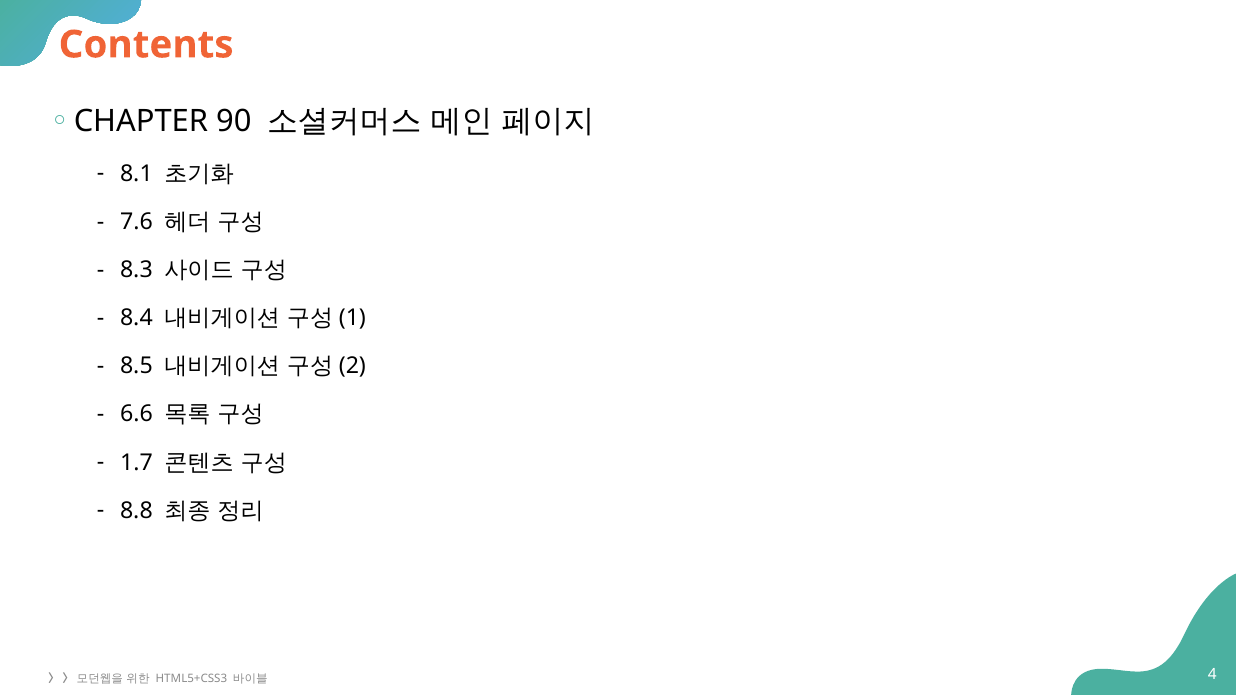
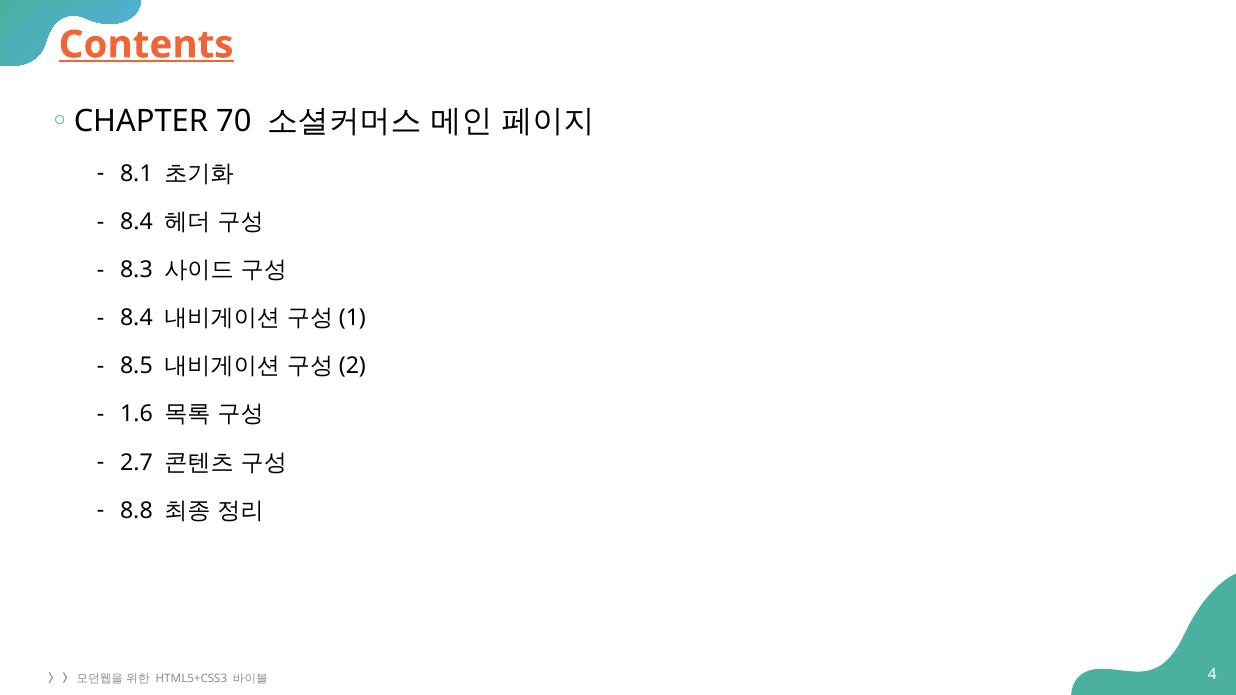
Contents underline: none -> present (146, 45)
90: 90 -> 70 (234, 121)
7.6: 7.6 -> 8.4 (136, 222)
6.6: 6.6 -> 1.6 (136, 414)
1.7: 1.7 -> 2.7 (136, 463)
